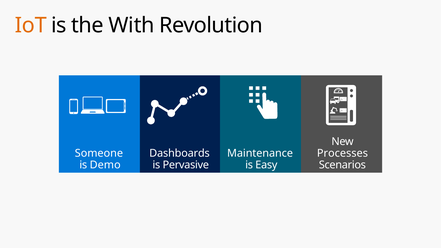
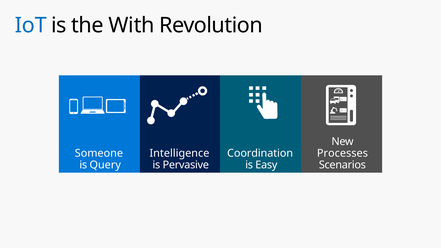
IoT colour: orange -> blue (31, 25)
Dashboards: Dashboards -> Intelligence (179, 153)
Maintenance: Maintenance -> Coordination (260, 153)
Demo: Demo -> Query (105, 165)
